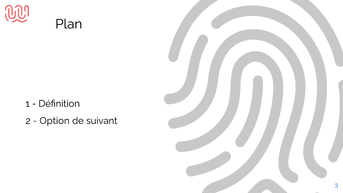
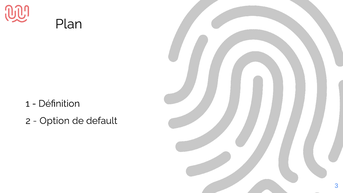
suivant: suivant -> default (102, 121)
